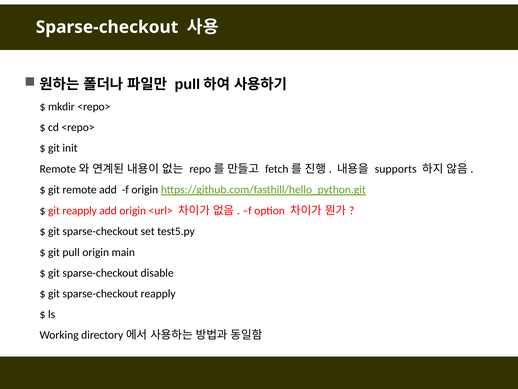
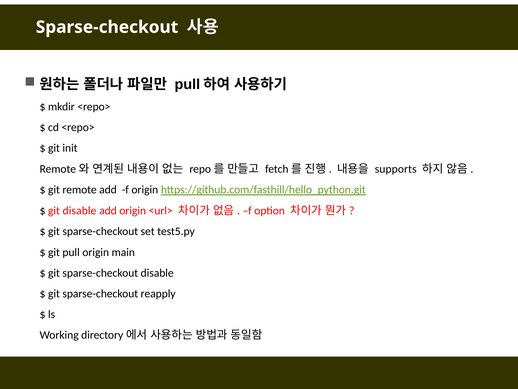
git reapply: reapply -> disable (80, 210)
